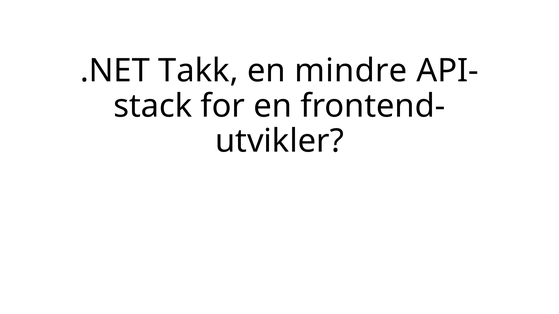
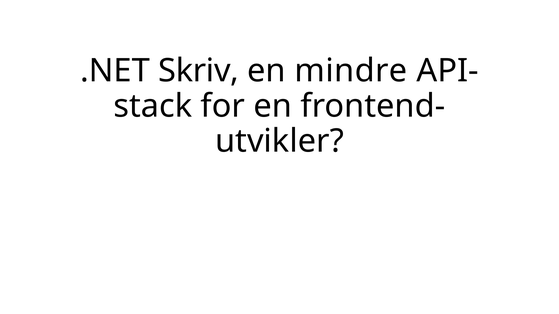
Takk: Takk -> Skriv (199, 71)
